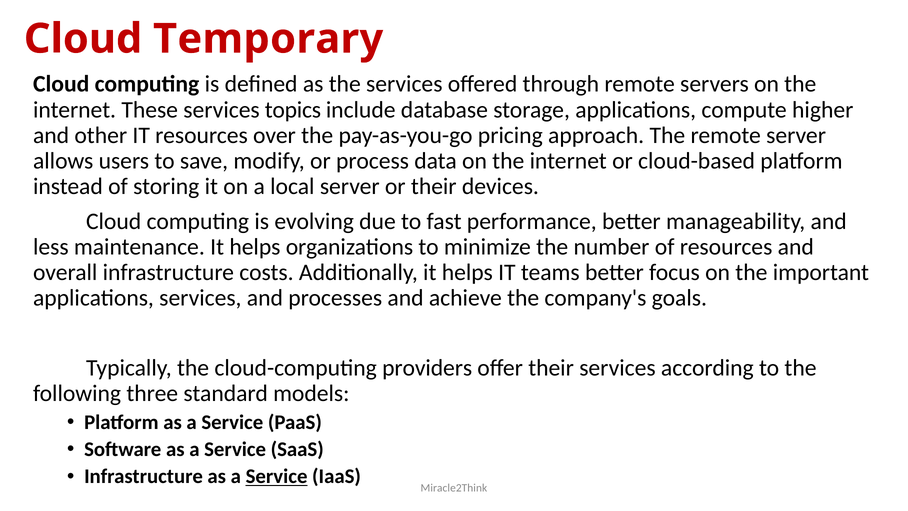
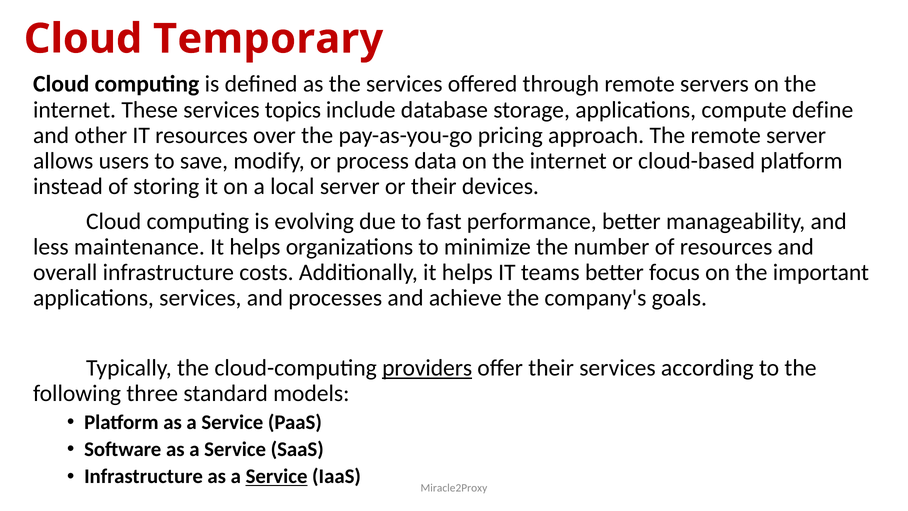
higher: higher -> define (823, 110)
providers underline: none -> present (427, 368)
Miracle2Think: Miracle2Think -> Miracle2Proxy (454, 488)
